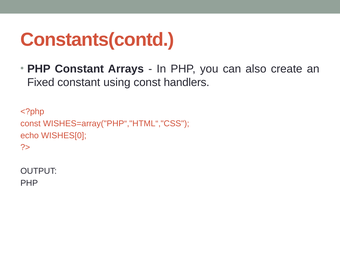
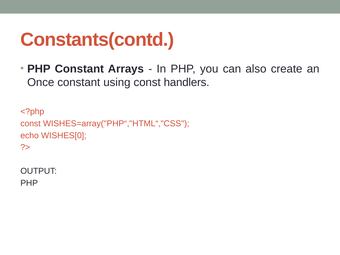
Fixed: Fixed -> Once (41, 82)
